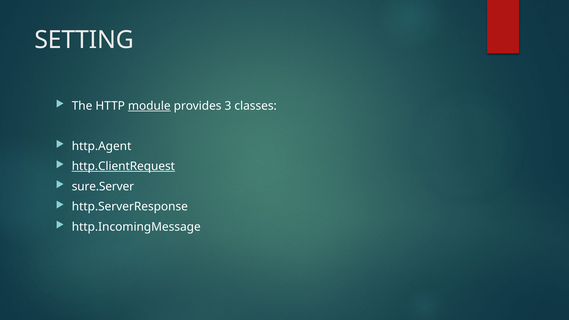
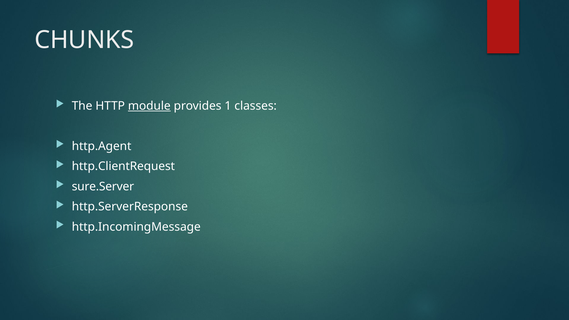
SETTING: SETTING -> CHUNKS (84, 40)
3: 3 -> 1 (228, 106)
http.ClientRequest underline: present -> none (123, 166)
